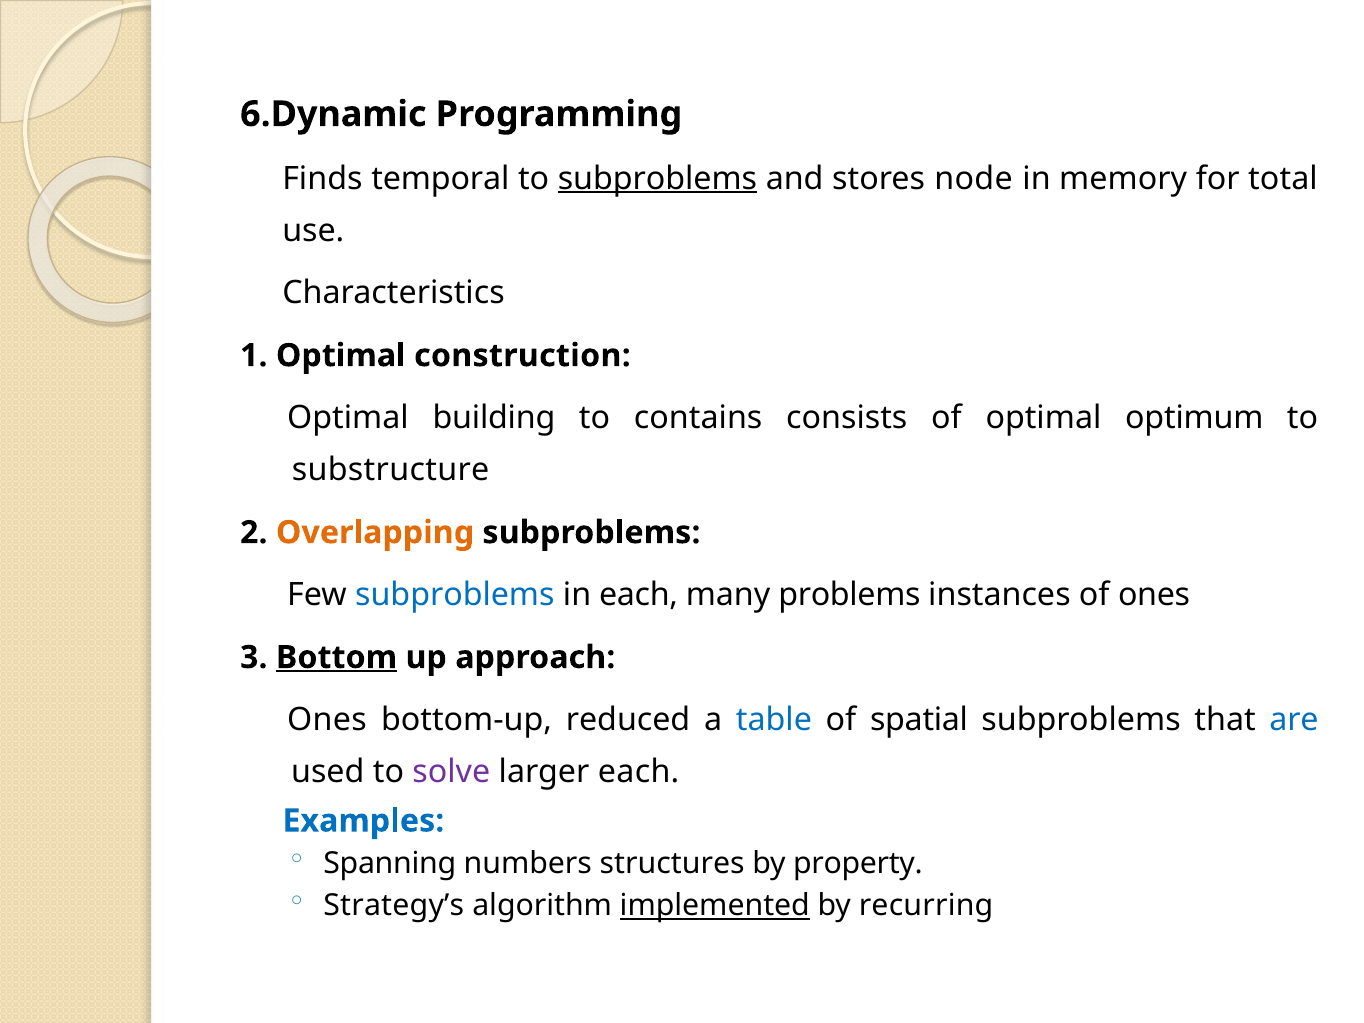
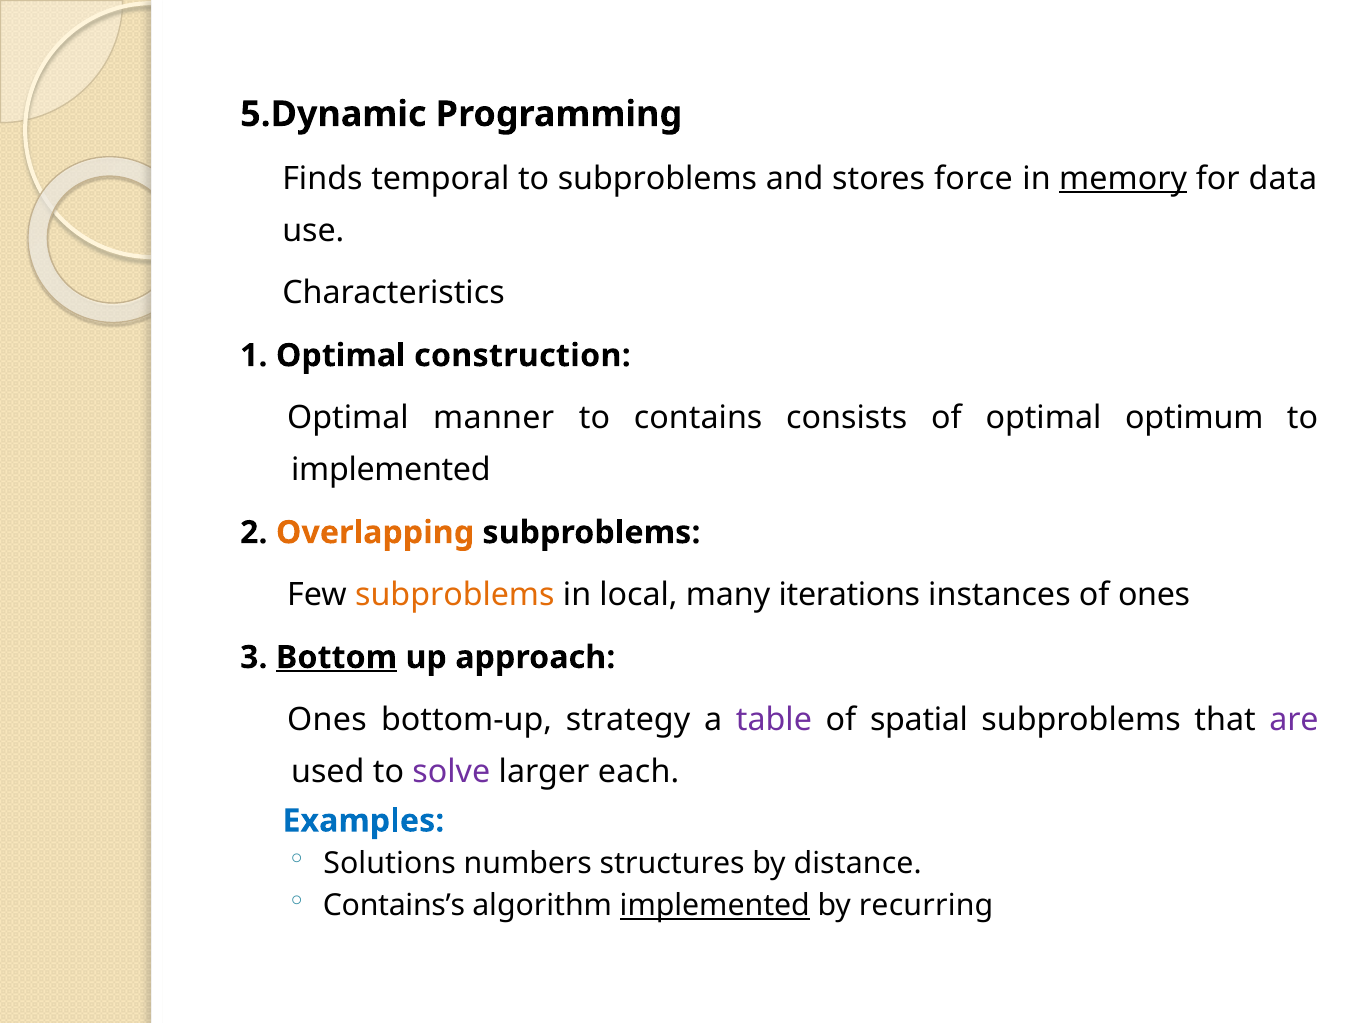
6.Dynamic: 6.Dynamic -> 5.Dynamic (333, 114)
subproblems underline: present -> none (657, 179)
node: node -> force (973, 179)
memory underline: none -> present (1123, 179)
total: total -> data (1283, 179)
building: building -> manner (494, 418)
substructure: substructure -> implemented (391, 470)
subproblems colour: blue -> orange (455, 595)
in each: each -> local (638, 595)
problems: problems -> iterations (849, 595)
reduced: reduced -> strategy (628, 720)
table colour: blue -> purple (774, 720)
are colour: blue -> purple (1294, 720)
Spanning: Spanning -> Solutions (390, 864)
property: property -> distance (858, 864)
Strategy’s: Strategy’s -> Contains’s (394, 906)
